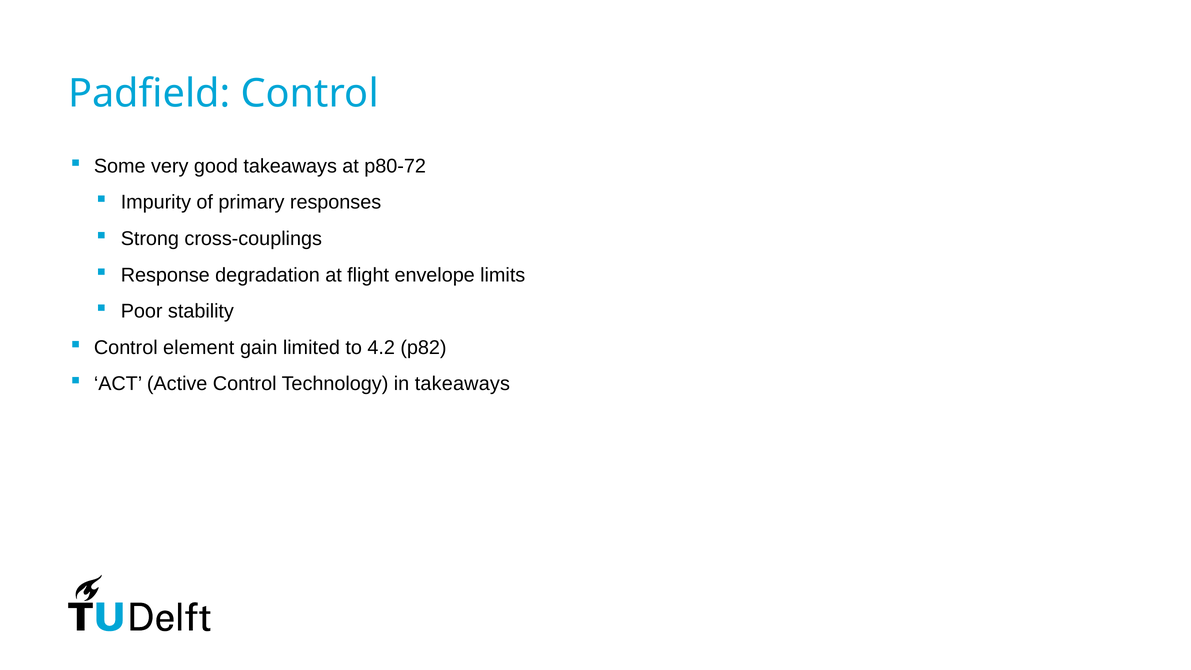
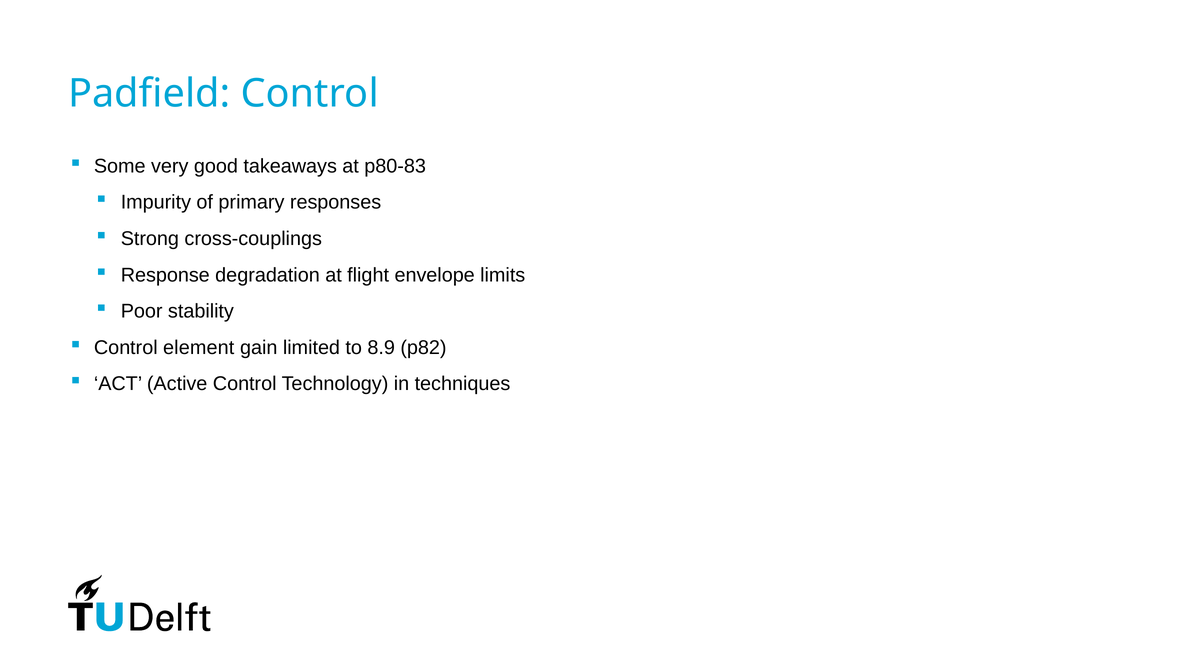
p80-72: p80-72 -> p80-83 (395, 166)
4.2: 4.2 -> 8.9 (381, 348)
in takeaways: takeaways -> techniques (462, 384)
